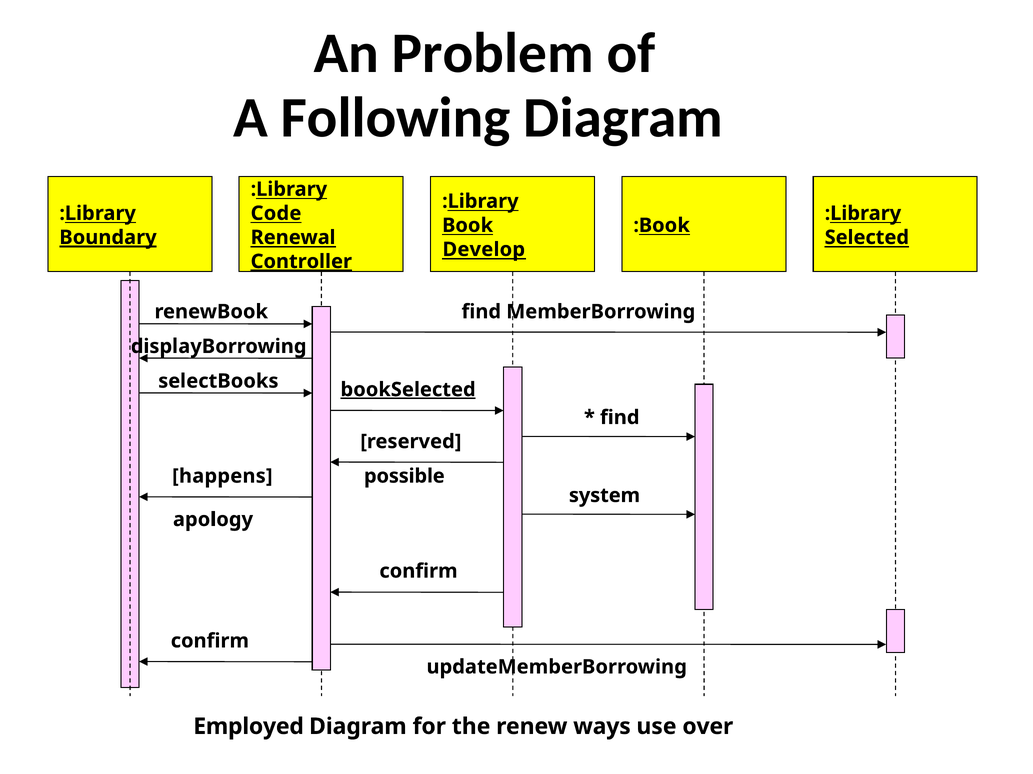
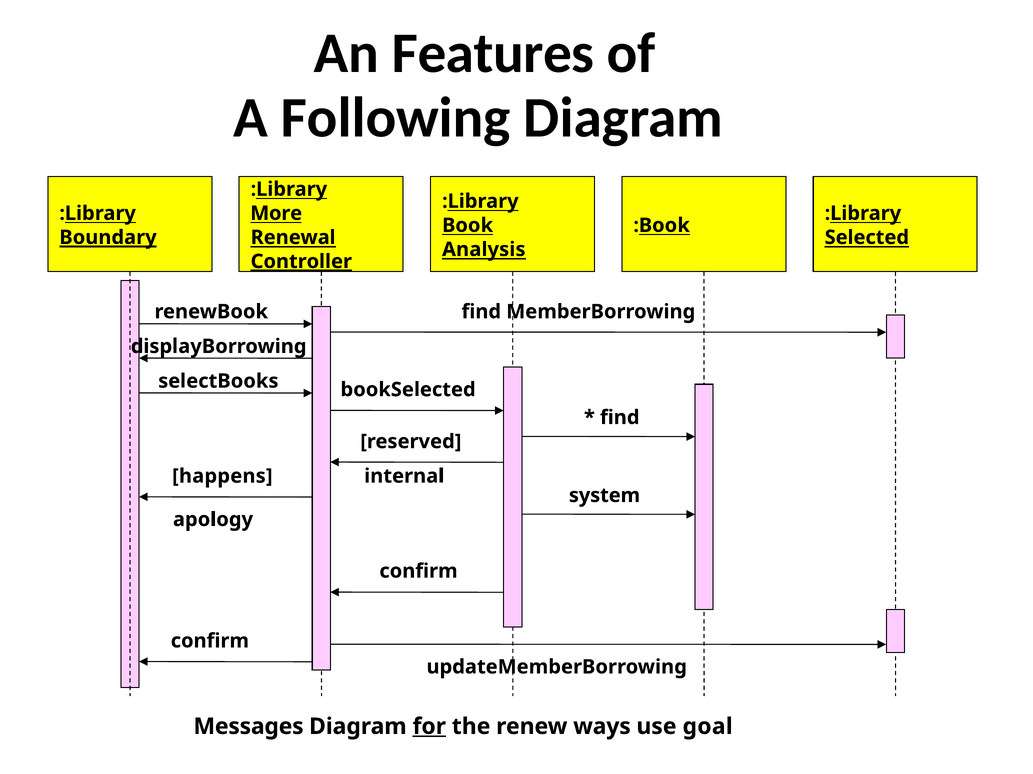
Problem: Problem -> Features (493, 53)
Code: Code -> More (276, 214)
Develop: Develop -> Analysis (484, 250)
bookSelected underline: present -> none (408, 390)
possible: possible -> internal (404, 477)
Employed: Employed -> Messages (249, 727)
for underline: none -> present (429, 727)
over: over -> goal (708, 727)
